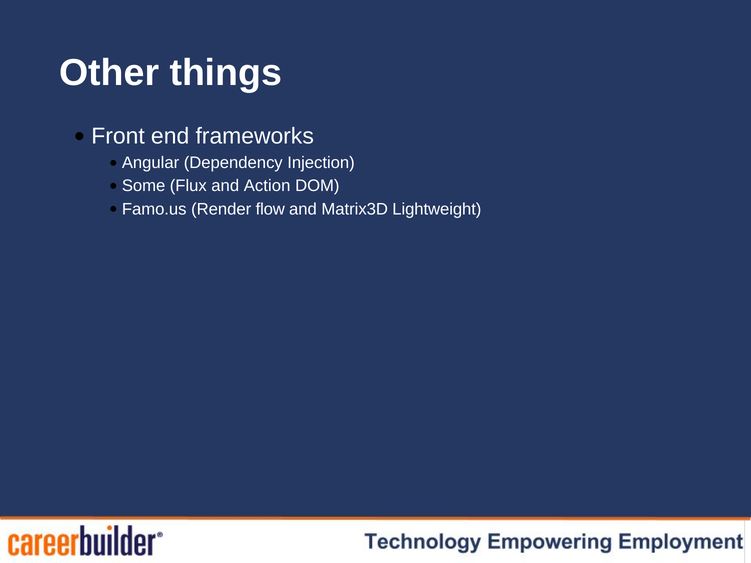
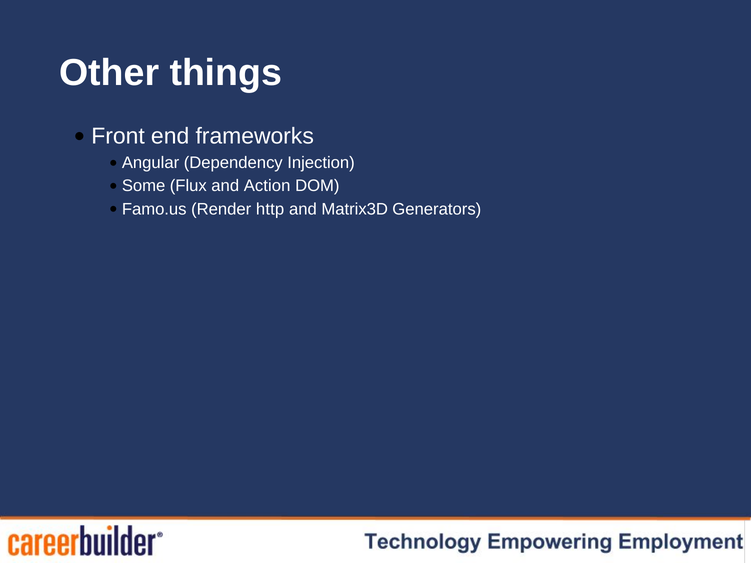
flow: flow -> http (270, 209)
Lightweight: Lightweight -> Generators (437, 209)
